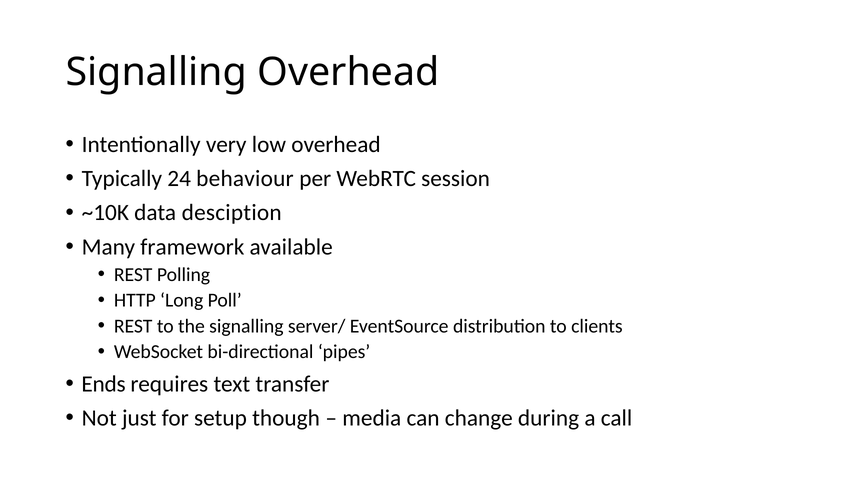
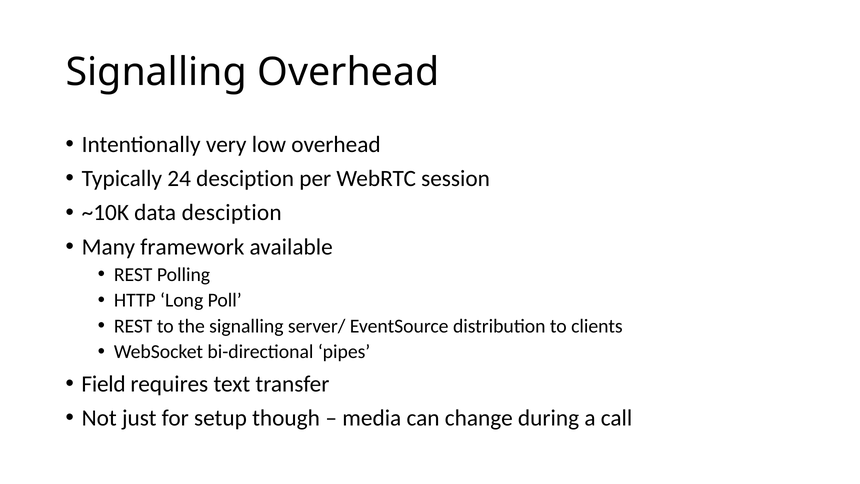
24 behaviour: behaviour -> desciption (245, 179)
Ends: Ends -> Field (104, 384)
